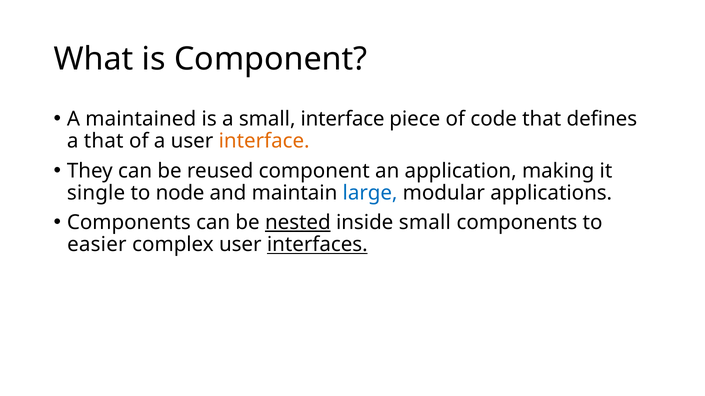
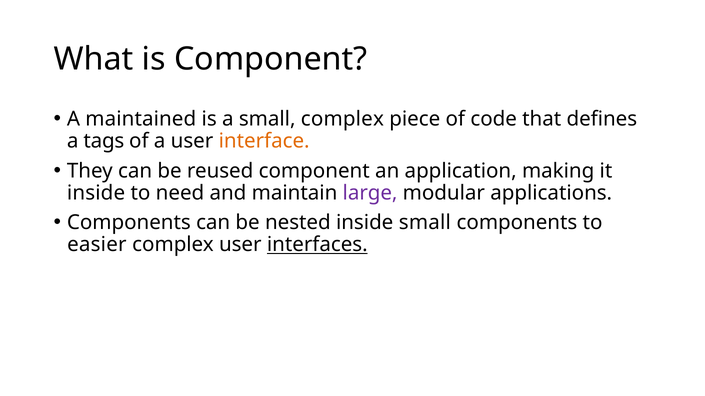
small interface: interface -> complex (342, 119)
a that: that -> tags (104, 141)
single: single -> inside (96, 193)
node: node -> need (180, 193)
large colour: blue -> purple (370, 193)
nested underline: present -> none (298, 223)
